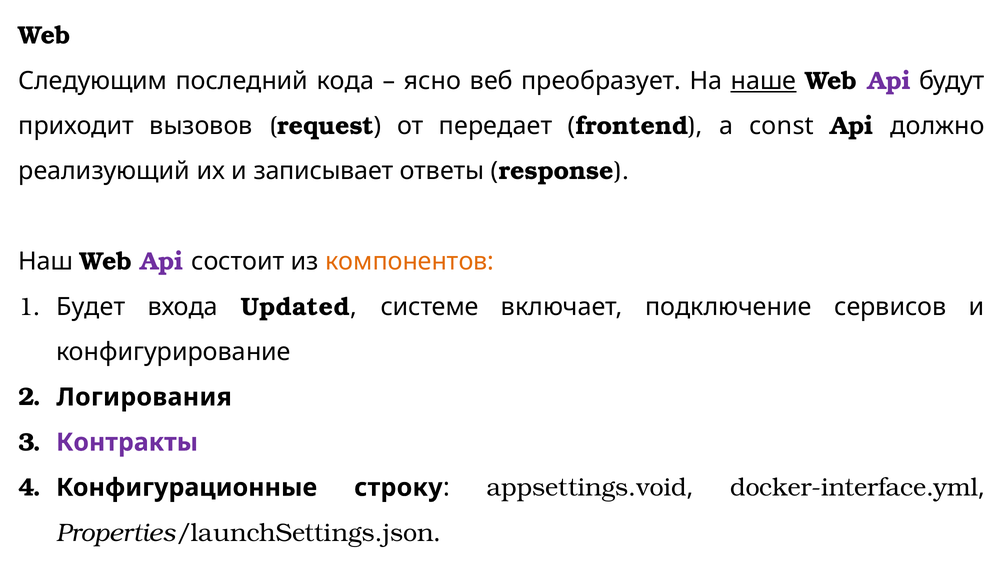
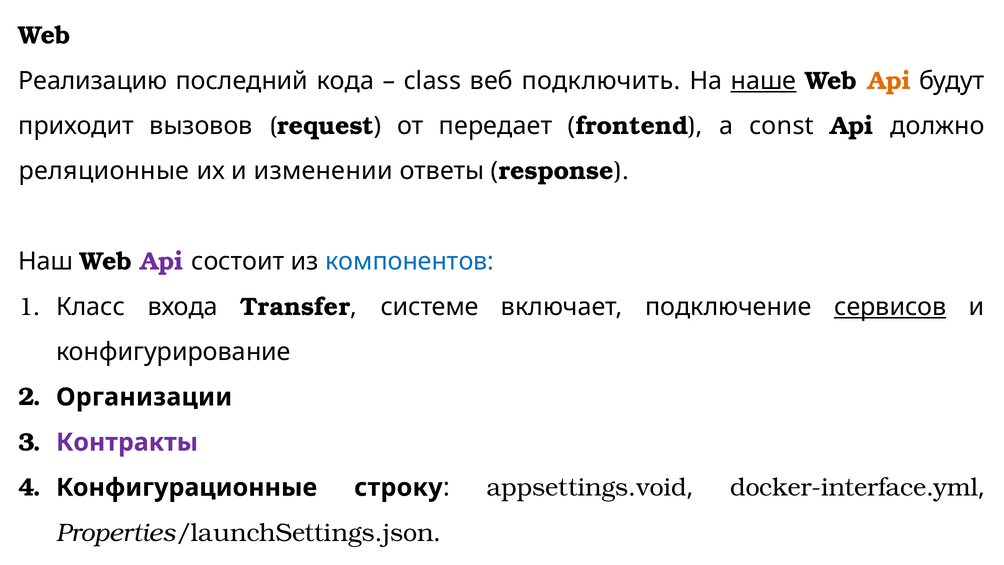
Следующим: Следующим -> Реализацию (93, 81)
ясно: ясно -> class (432, 81)
преобразует: преобразует -> подключить (601, 81)
Api colour: purple -> orange (889, 81)
реализующий: реализующий -> реляционные (104, 171)
записывает: записывает -> изменении (323, 171)
компонентов colour: orange -> blue (410, 261)
Будет: Будет -> Класс (91, 307)
Updated: Updated -> Transfer (295, 307)
сервисов underline: none -> present (890, 307)
Логирования: Логирования -> Организации (144, 397)
